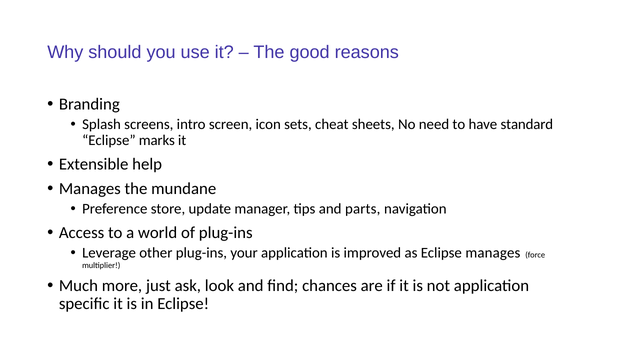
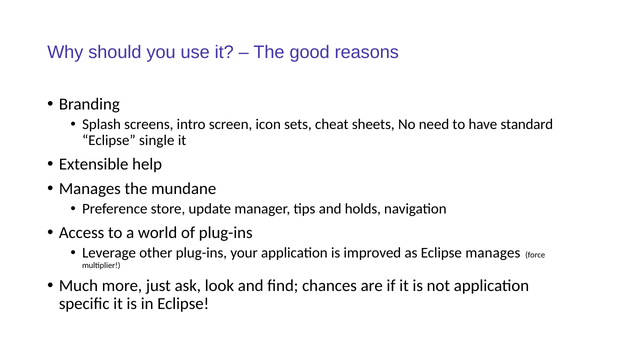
marks: marks -> single (157, 140)
parts: parts -> holds (363, 209)
